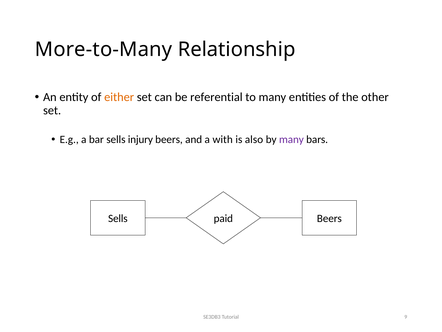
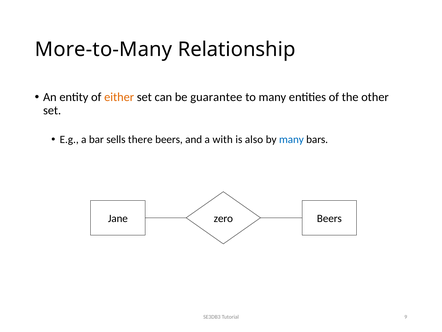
referential: referential -> guarantee (216, 97)
injury: injury -> there (140, 139)
many colour: purple -> blue (291, 139)
Sells: Sells -> Jane (118, 218)
paid: paid -> zero (223, 218)
